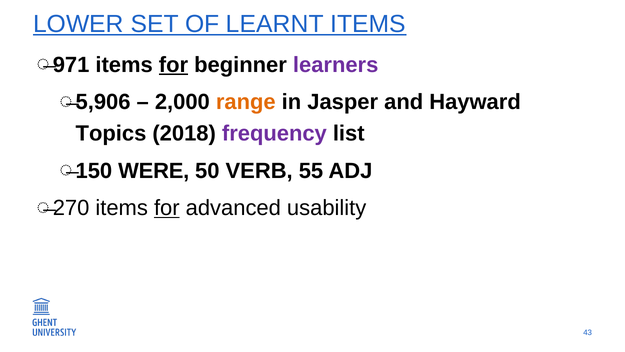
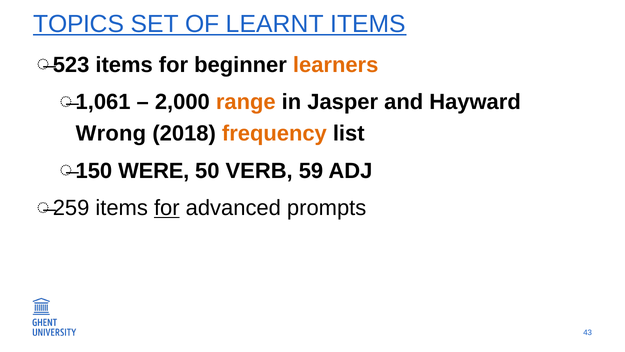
LOWER: LOWER -> TOPICS (79, 24)
971: 971 -> 523 (71, 65)
for underline: present -> none (173, 65)
learners colour: purple -> orange (336, 65)
5,906: 5,906 -> 1,061 (103, 102)
Topics: Topics -> Wrong (111, 133)
frequency colour: purple -> orange (274, 133)
55: 55 -> 59 (311, 171)
270: 270 -> 259 (71, 208)
usability: usability -> prompts (327, 208)
